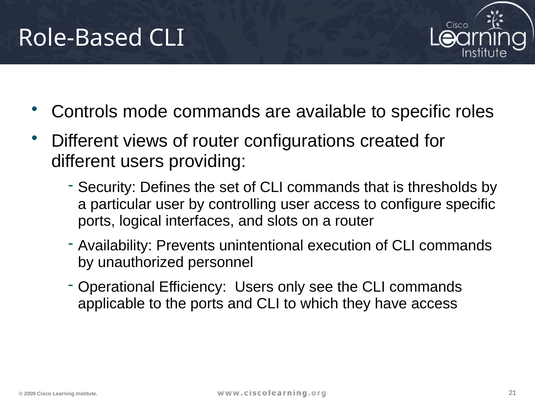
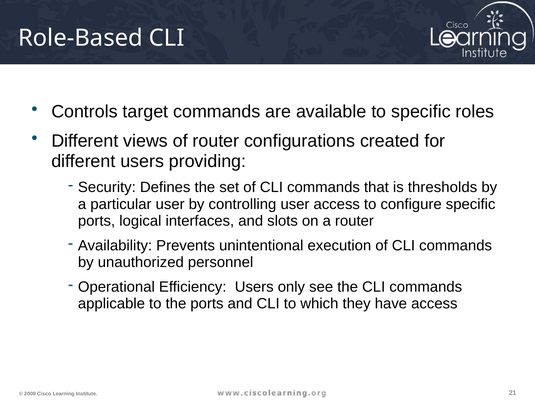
mode: mode -> target (145, 112)
